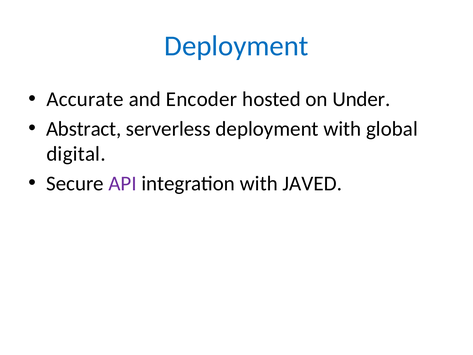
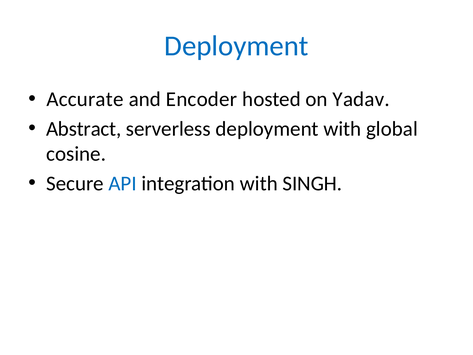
Under: Under -> Yadav (361, 99)
digital: digital -> cosine (76, 154)
API colour: purple -> blue (123, 183)
JAVED: JAVED -> SINGH (312, 183)
